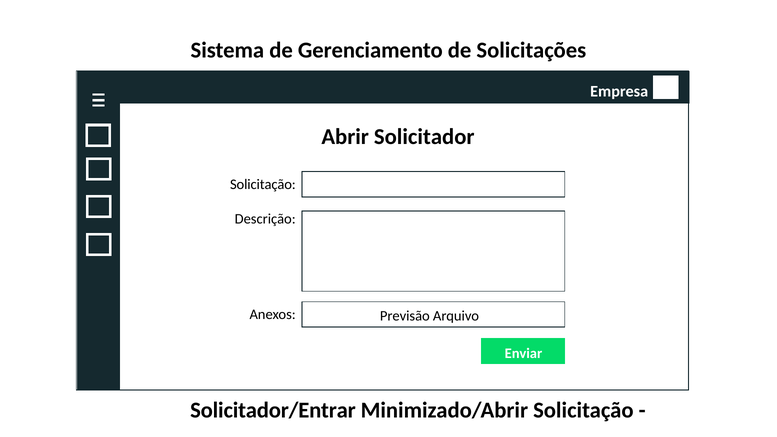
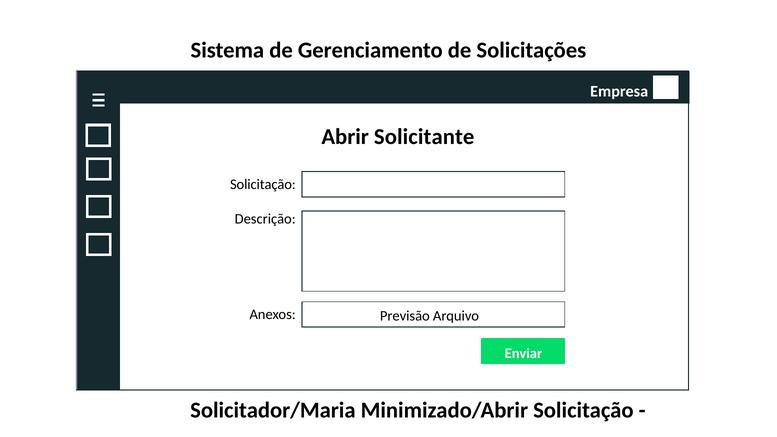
Solicitador: Solicitador -> Solicitante (424, 137)
Solicitador/Entrar: Solicitador/Entrar -> Solicitador/Maria (273, 411)
